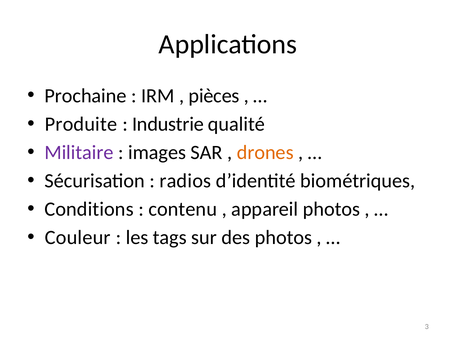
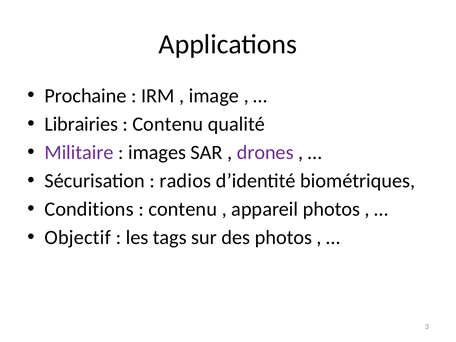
pièces: pièces -> image (214, 96)
Produite: Produite -> Librairies (81, 124)
Industrie: Industrie -> Contenu (168, 124)
drones colour: orange -> purple (265, 152)
Couleur: Couleur -> Objectif (78, 238)
